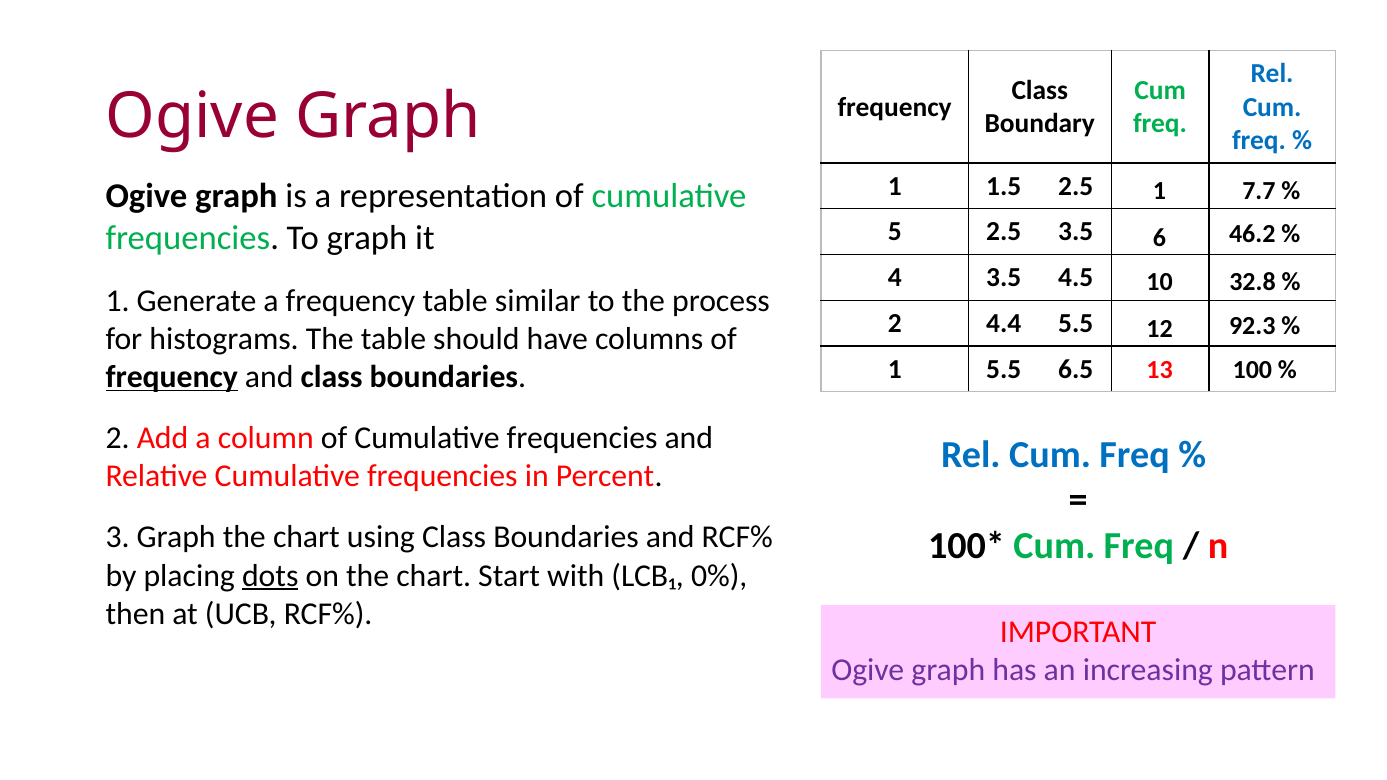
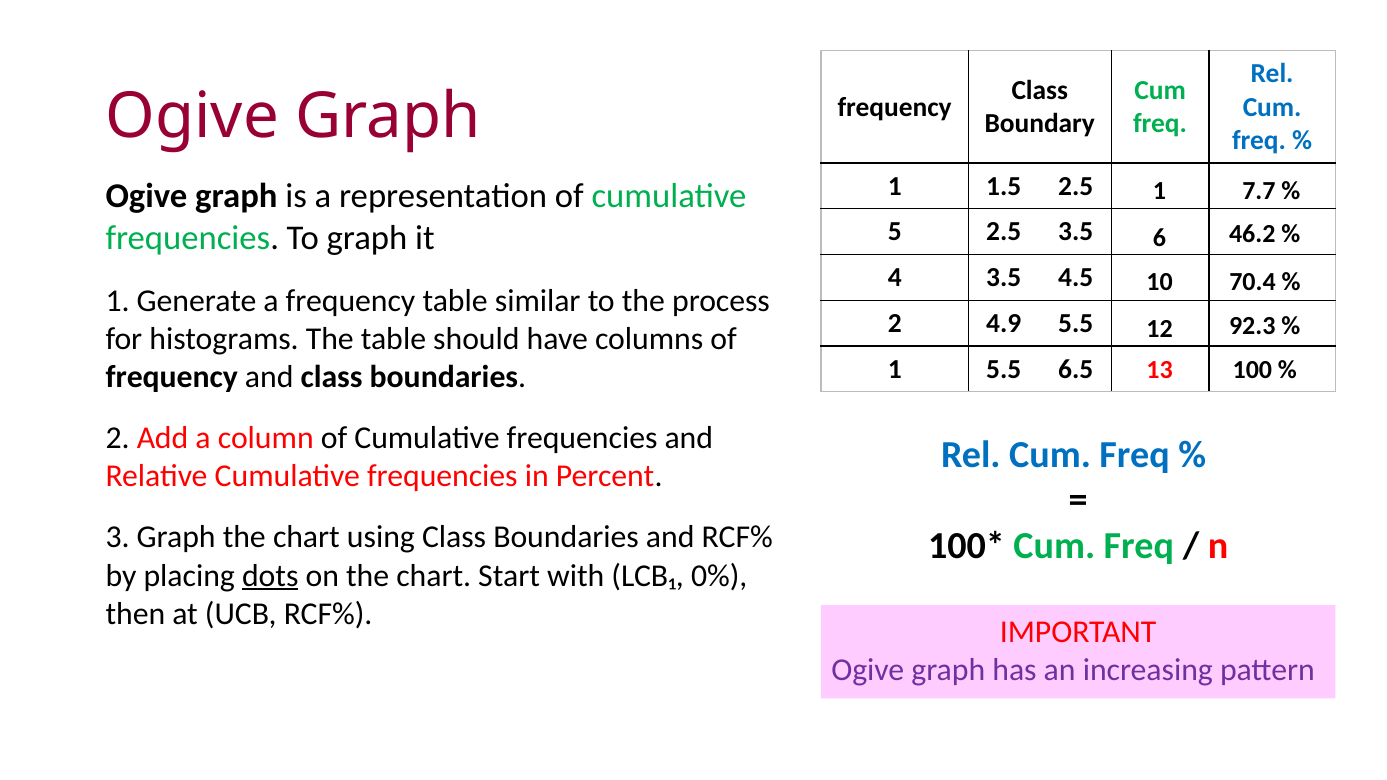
32.8: 32.8 -> 70.4 (1252, 281)
4.4: 4.4 -> 4.9 (1004, 323)
frequency underline: present -> none (172, 377)
